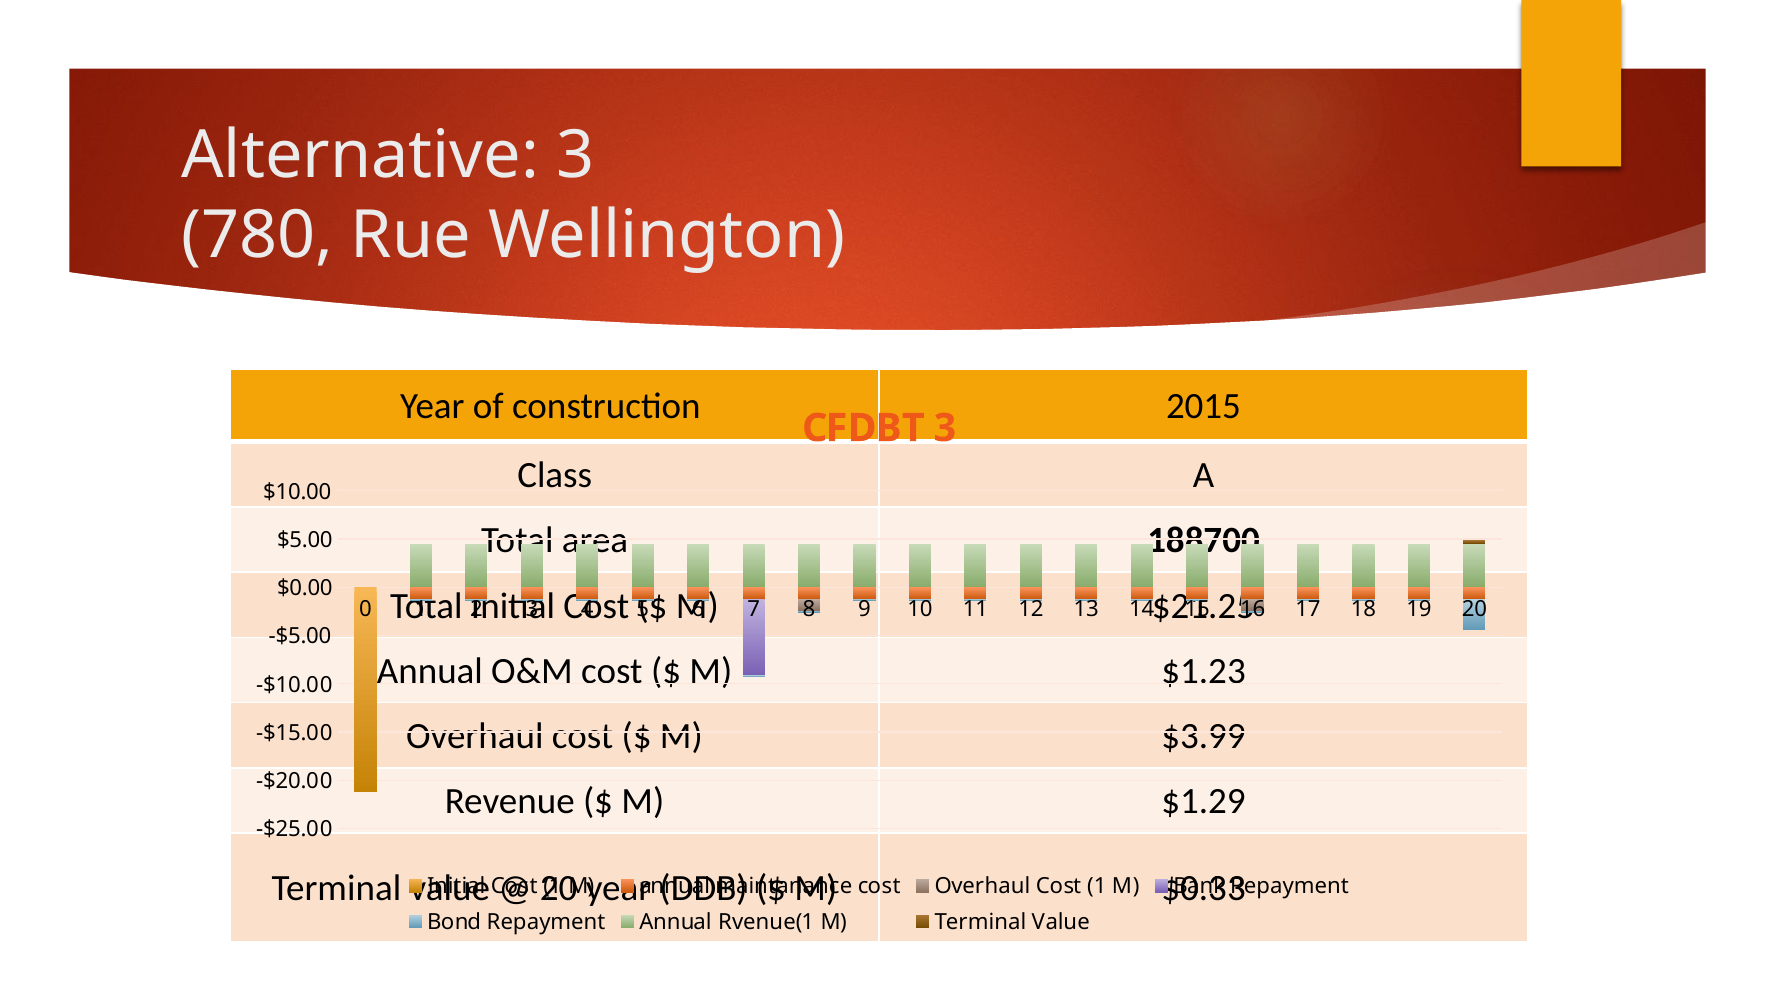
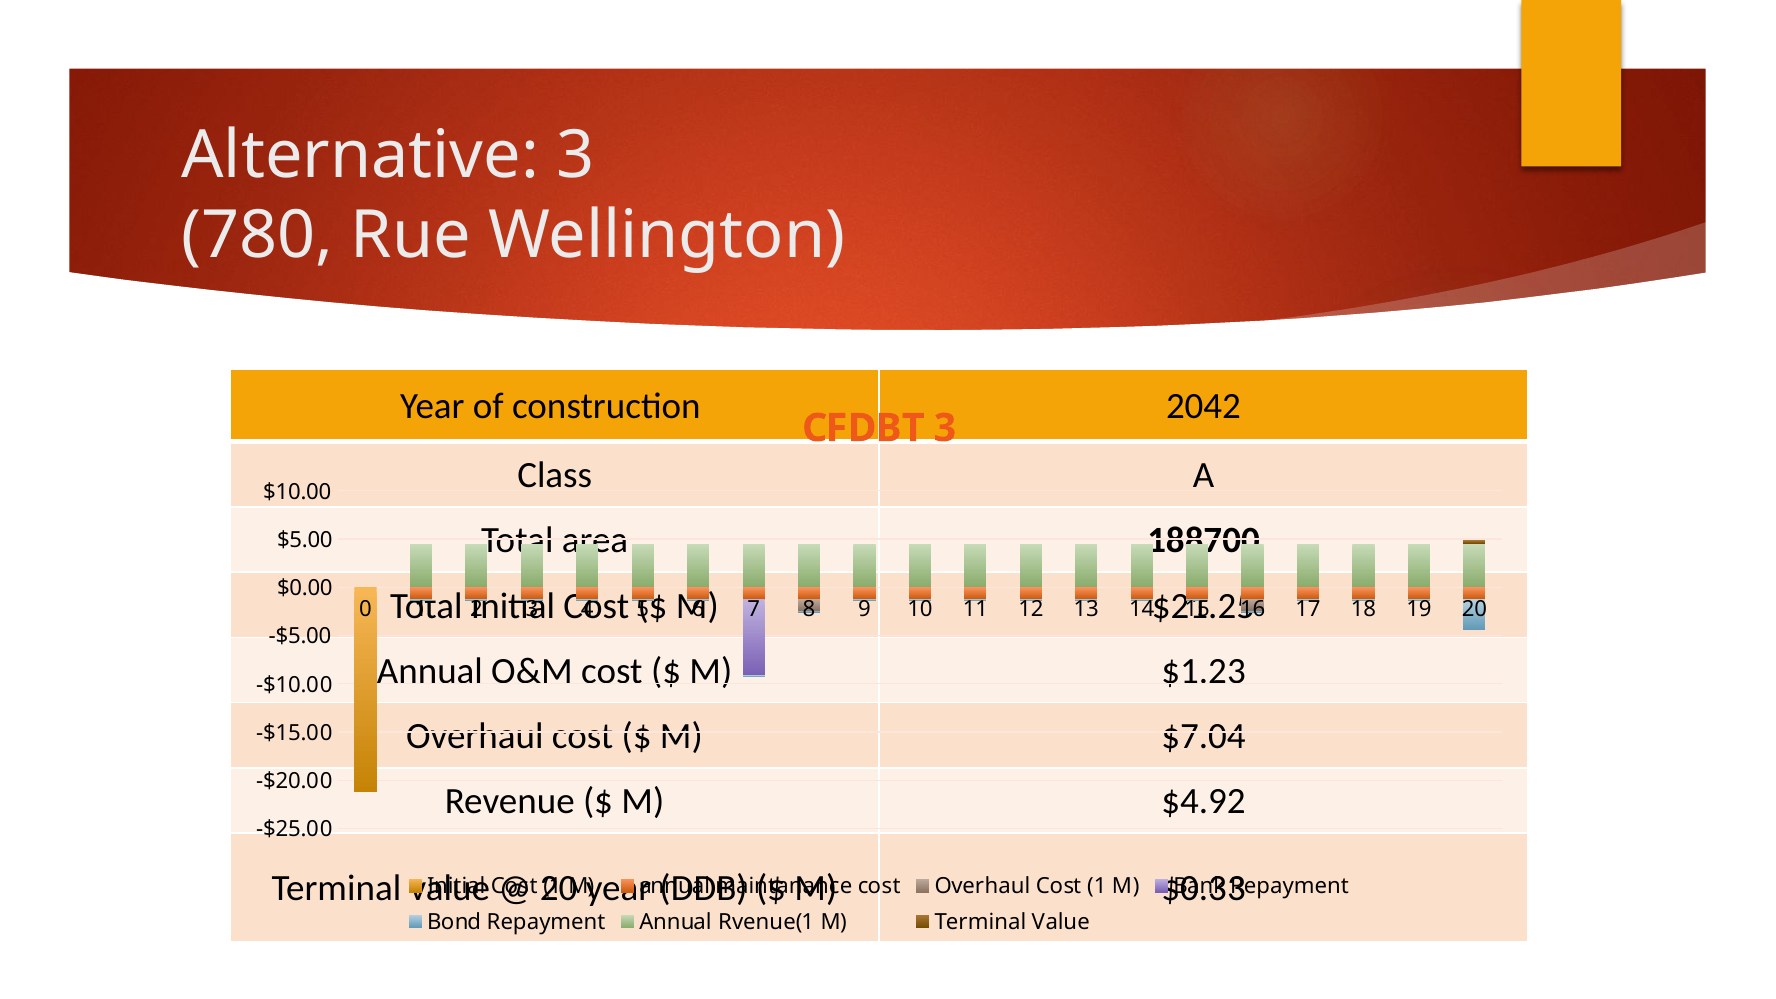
2015: 2015 -> 2042 (1203, 407)
$3.99: $3.99 -> $7.04 (1204, 736)
$1.29: $1.29 -> $4.92 (1204, 801)
